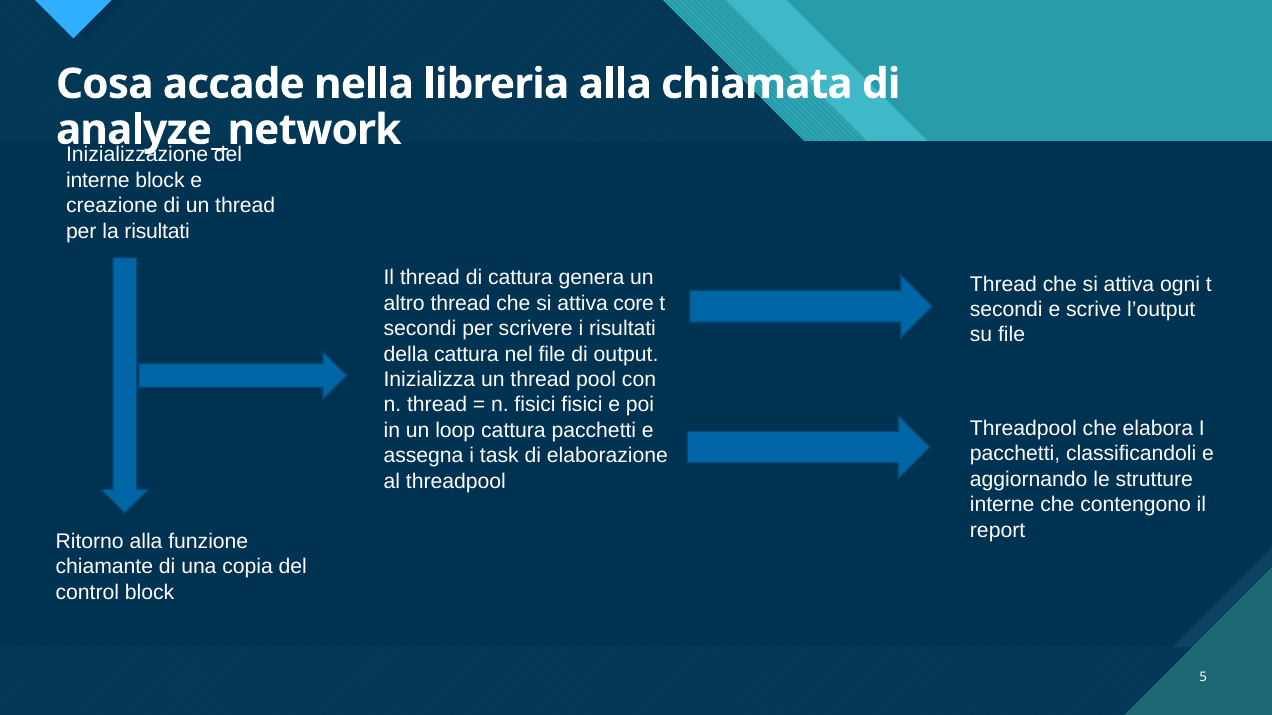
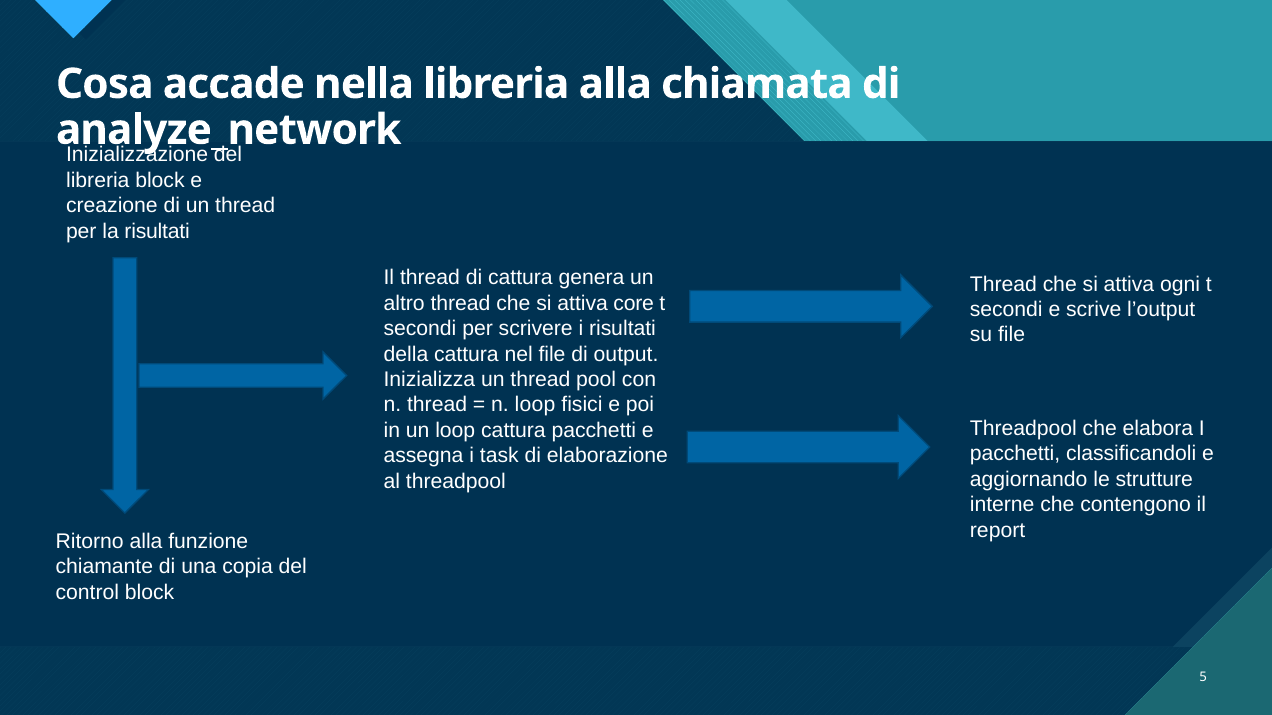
interne: interne -> libreria (98, 180)
n fisici: fisici -> loop (535, 405)
